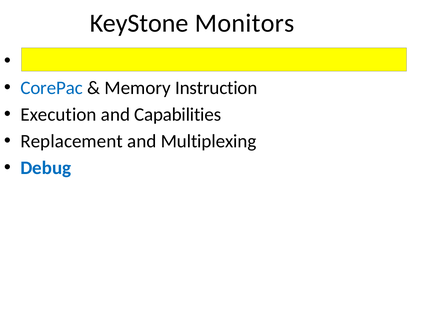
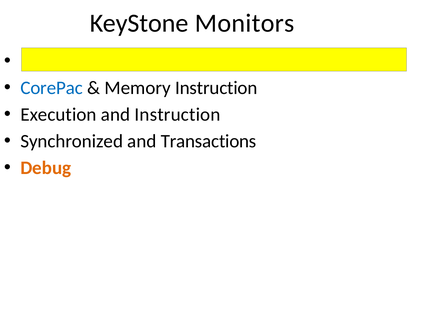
and Capabilities: Capabilities -> Instruction (178, 115)
Replacement: Replacement -> Synchronized (72, 141)
Multiplexing: Multiplexing -> Transactions (209, 141)
Debug colour: blue -> orange (46, 168)
